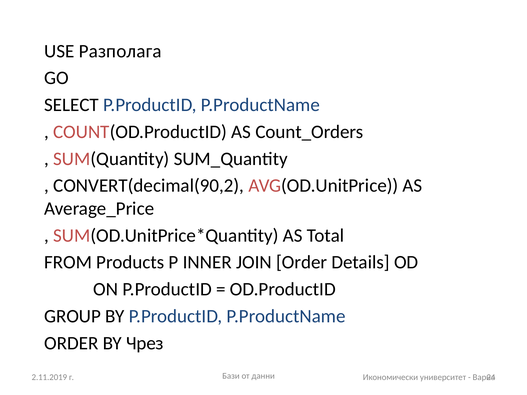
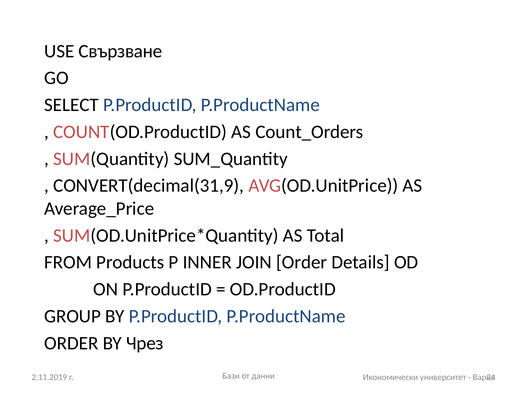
Разполага: Разполага -> Свързване (120, 51)
CONVERT(decimal(90,2: CONVERT(decimal(90,2 -> CONVERT(decimal(31,9 (149, 186)
